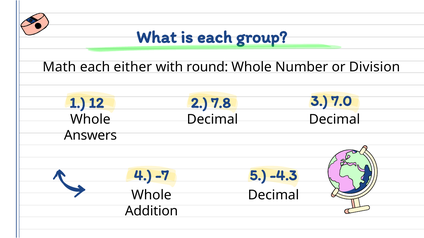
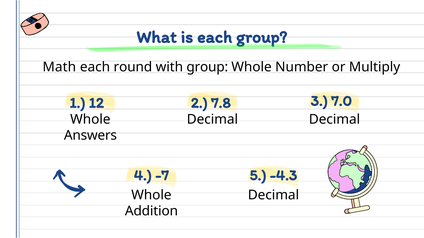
either: either -> round (133, 67)
with round: round -> group (207, 67)
Division: Division -> Multiply (375, 67)
